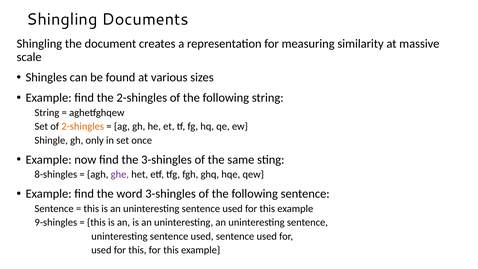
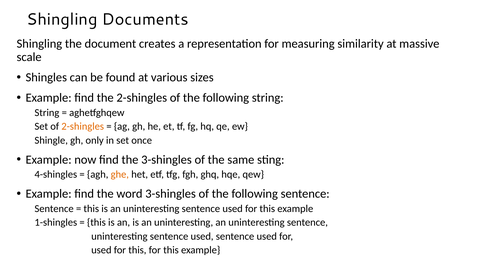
8-shingles: 8-shingles -> 4-shingles (56, 174)
ghe colour: purple -> orange (120, 174)
9-shingles: 9-shingles -> 1-shingles (56, 222)
